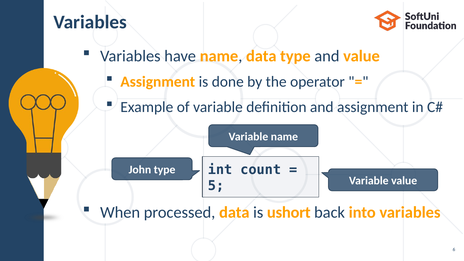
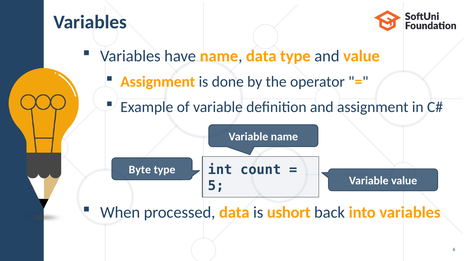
John: John -> Byte (140, 170)
